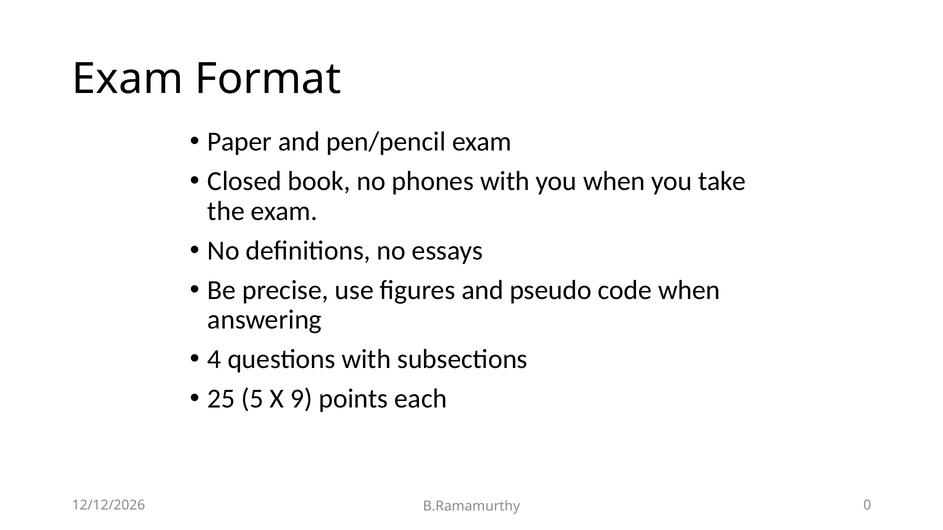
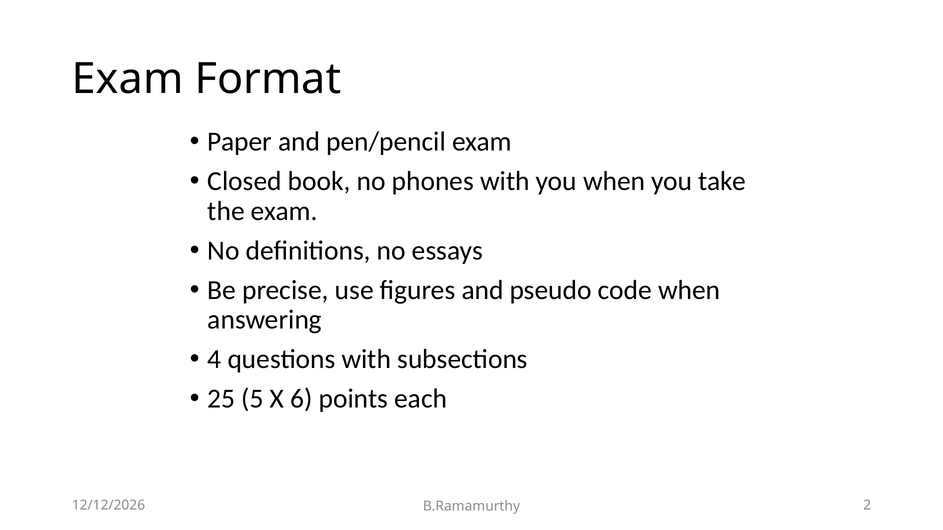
9: 9 -> 6 (301, 399)
0: 0 -> 2 (867, 506)
